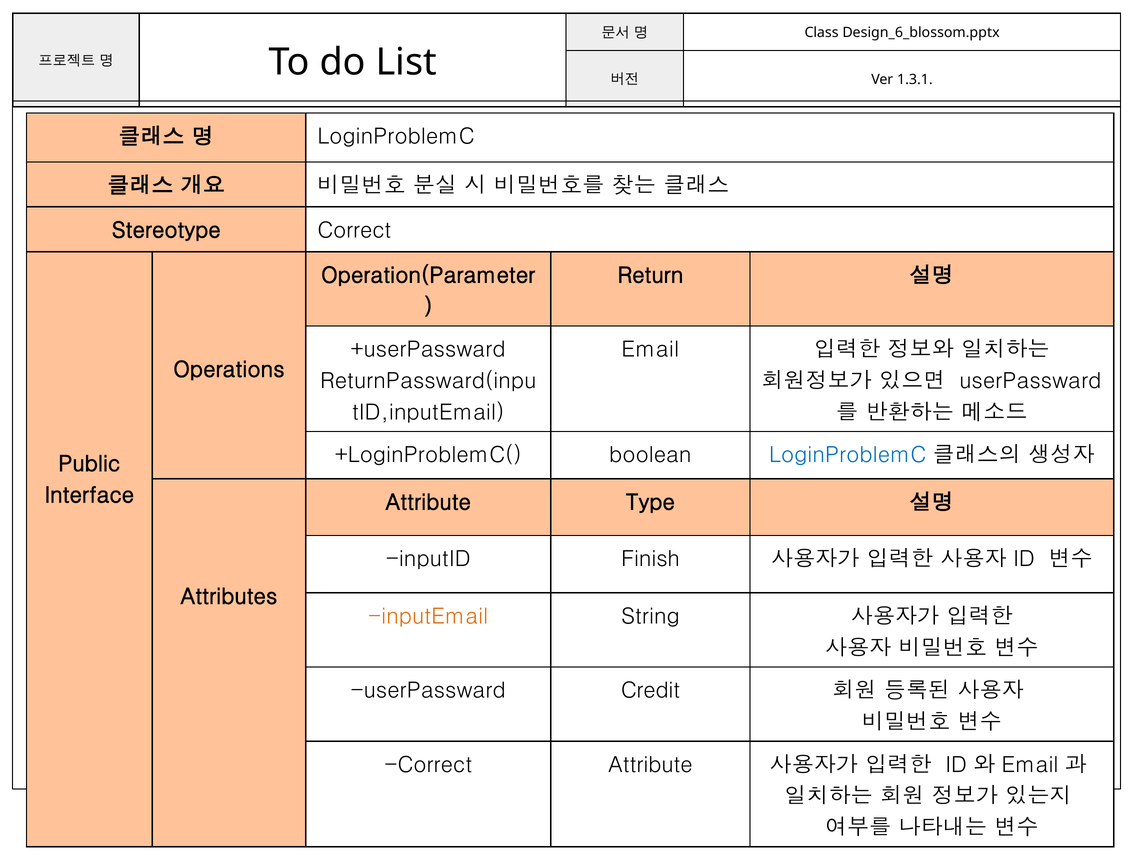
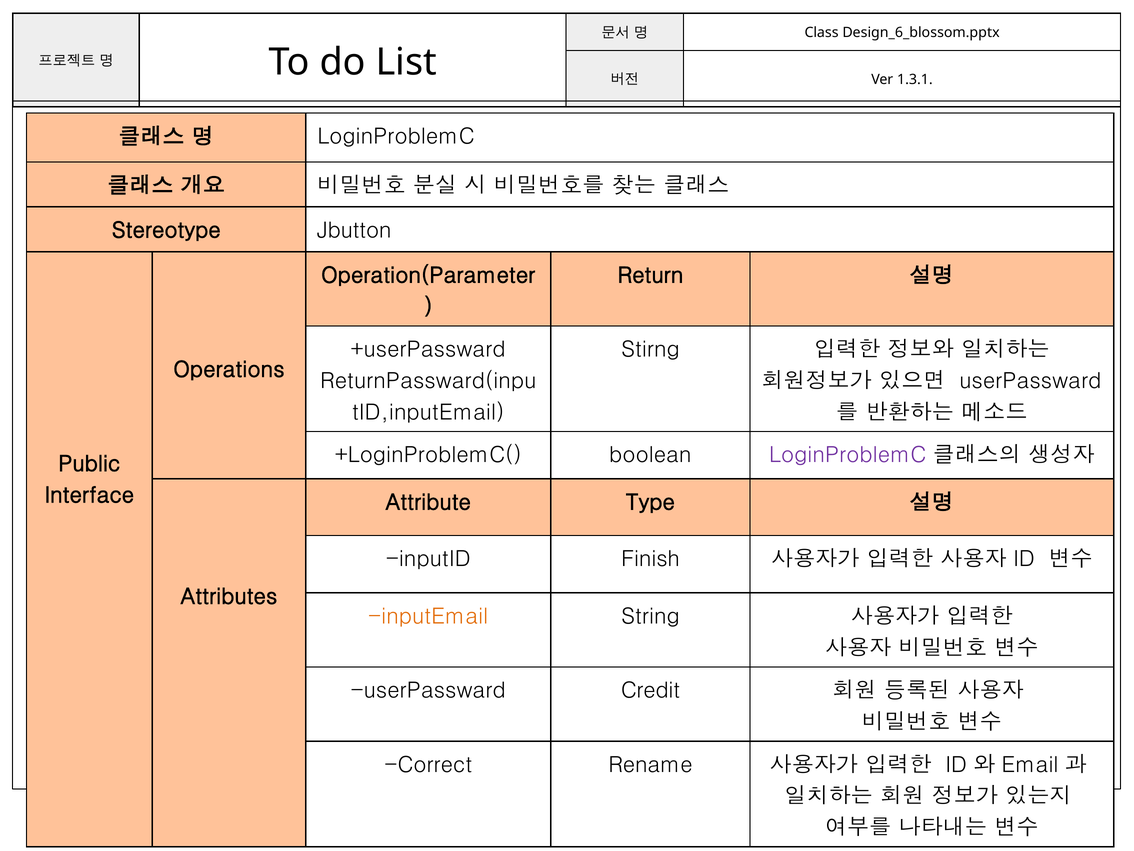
Stereotype Correct: Correct -> Jbutton (354, 230)
Email: Email -> Stirng (650, 349)
LoginProblemC colour: blue -> purple (848, 455)
Correct Attribute: Attribute -> Rename (650, 764)
